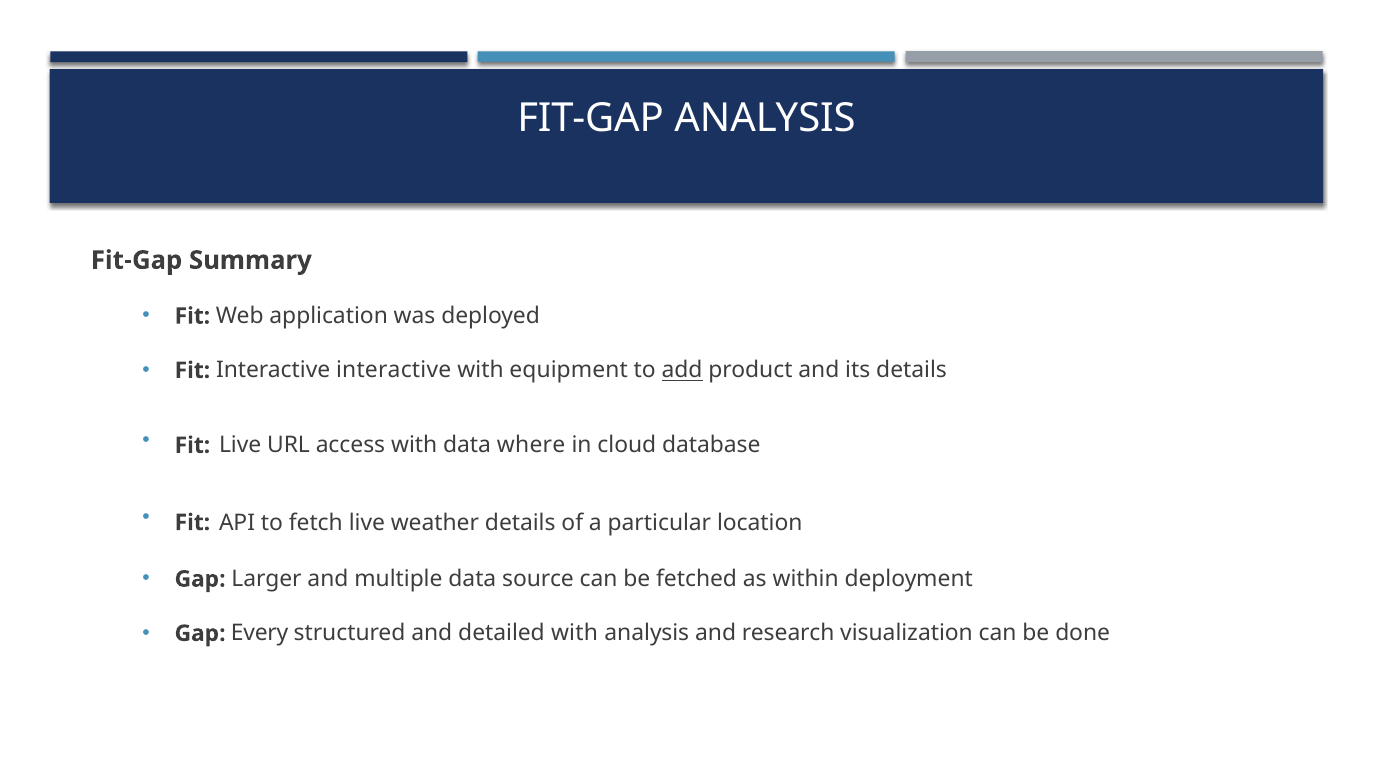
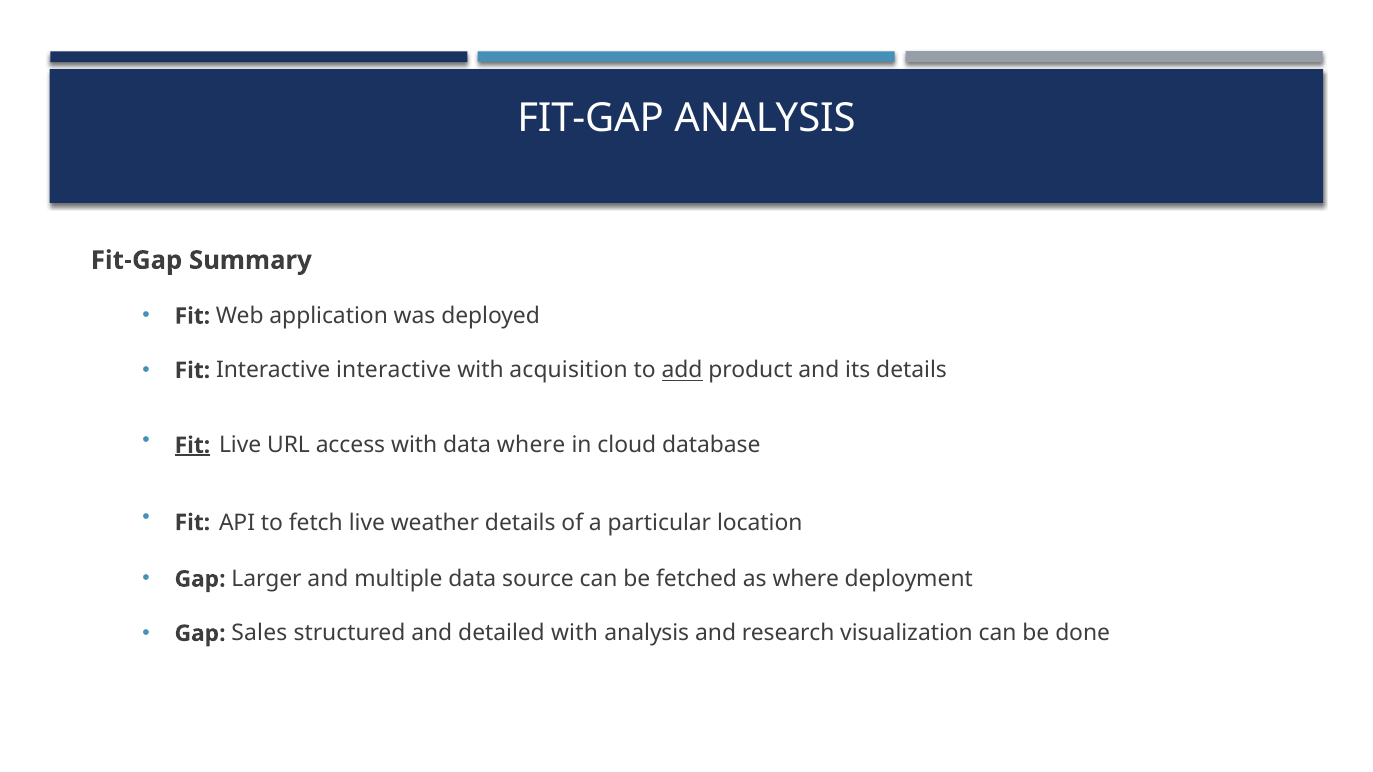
equipment: equipment -> acquisition (569, 371)
Fit underline: none -> present (192, 446)
as within: within -> where (806, 579)
Every: Every -> Sales (259, 634)
